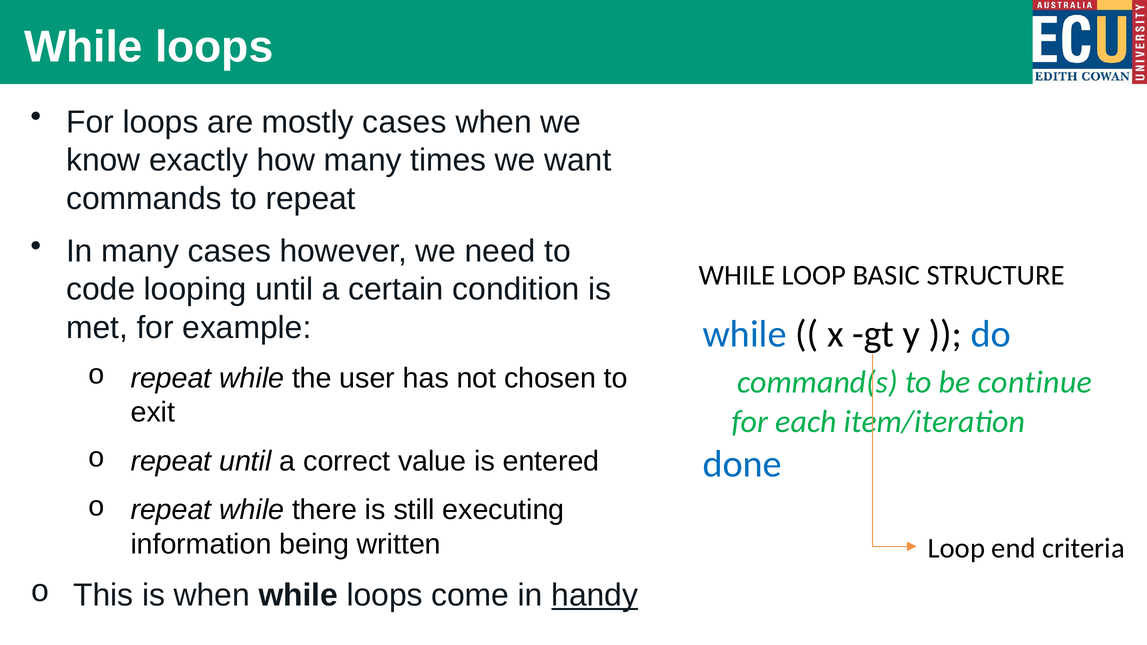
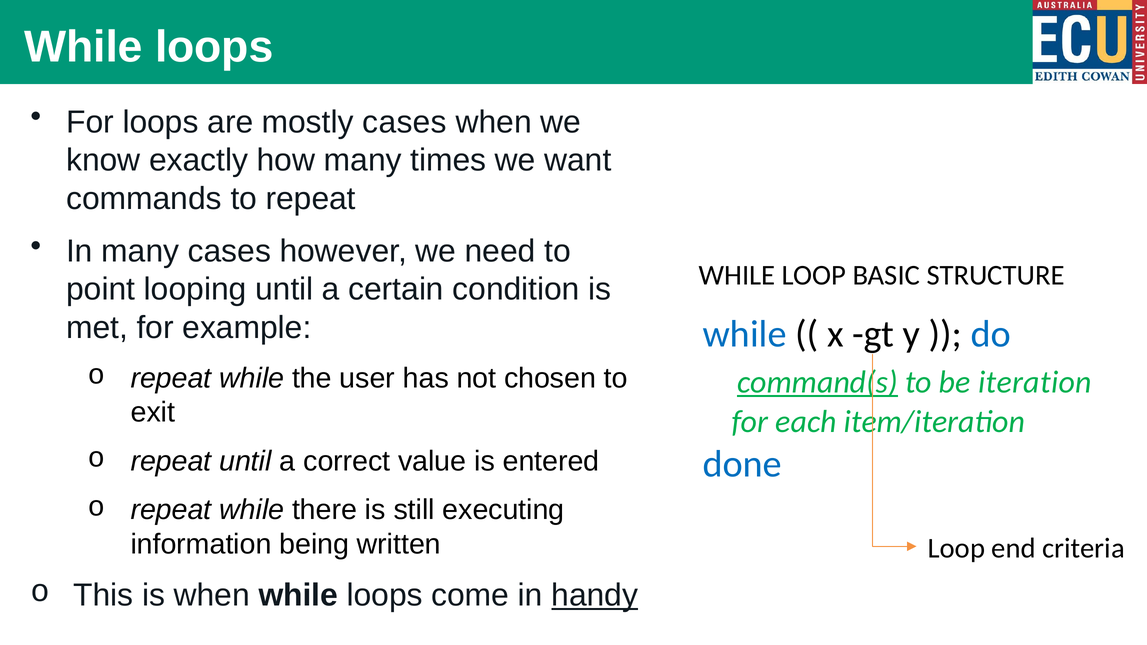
code: code -> point (101, 289)
command(s underline: none -> present (818, 382)
continue: continue -> iteration (1035, 382)
